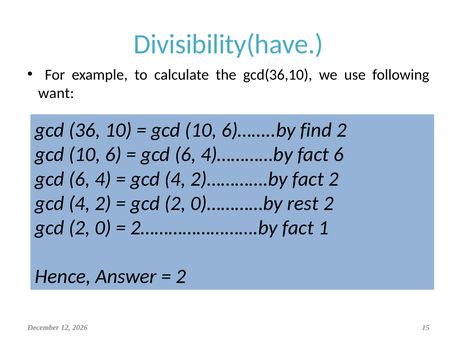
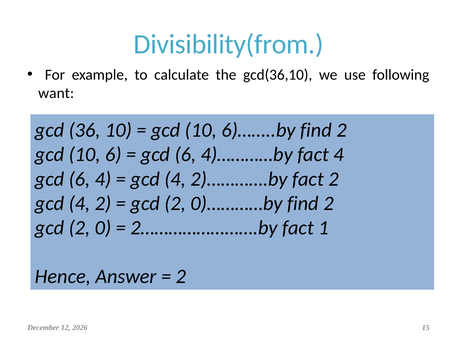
Divisibility(have: Divisibility(have -> Divisibility(from (228, 44)
fact 6: 6 -> 4 (339, 154)
0)…………by rest: rest -> find (303, 203)
